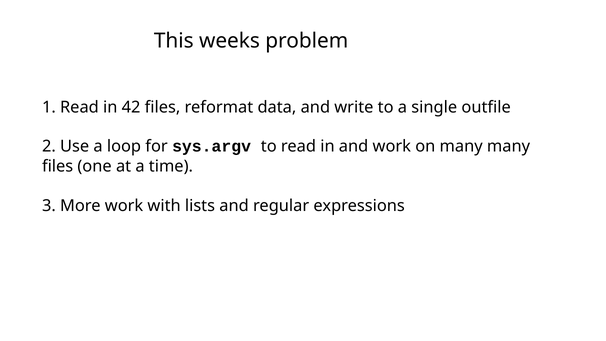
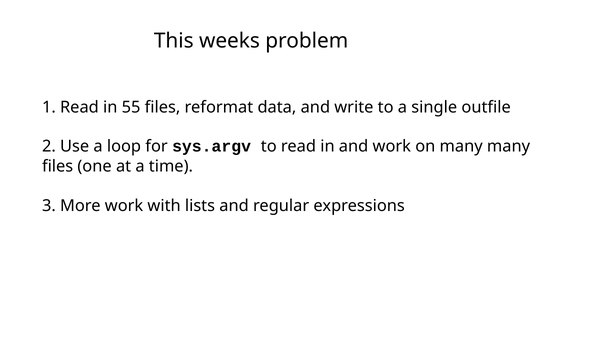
42: 42 -> 55 (131, 107)
